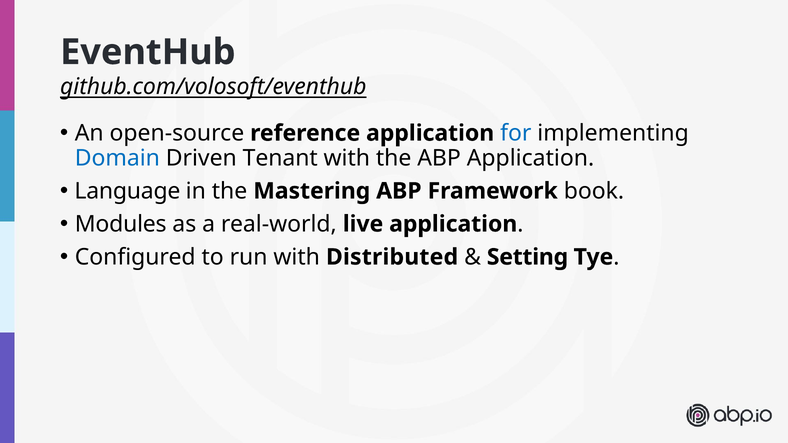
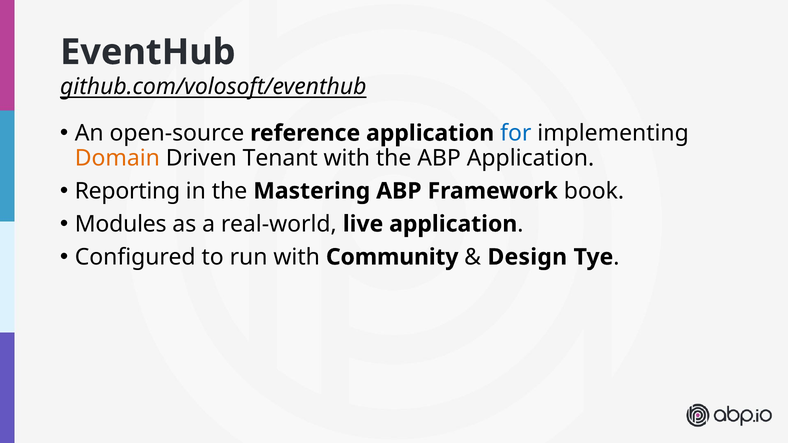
Domain colour: blue -> orange (117, 158)
Language: Language -> Reporting (127, 191)
Distributed: Distributed -> Community (392, 257)
Setting: Setting -> Design (527, 257)
